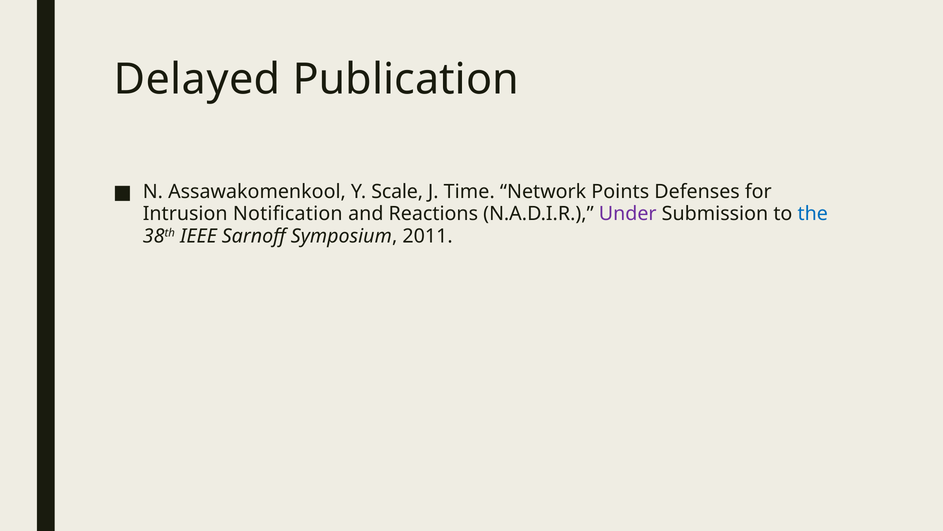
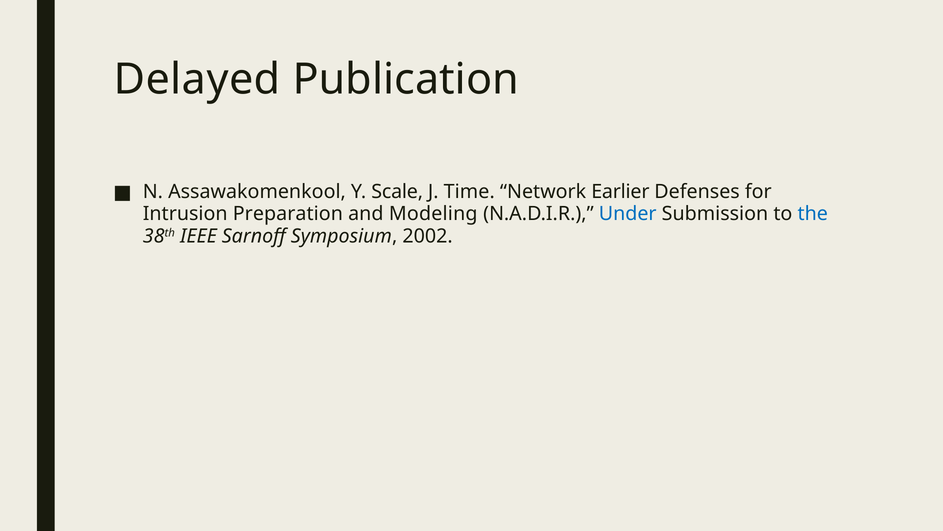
Points: Points -> Earlier (620, 192)
Notification: Notification -> Preparation (288, 214)
Reactions: Reactions -> Modeling (433, 214)
Under colour: purple -> blue (628, 214)
2011: 2011 -> 2002 (428, 236)
